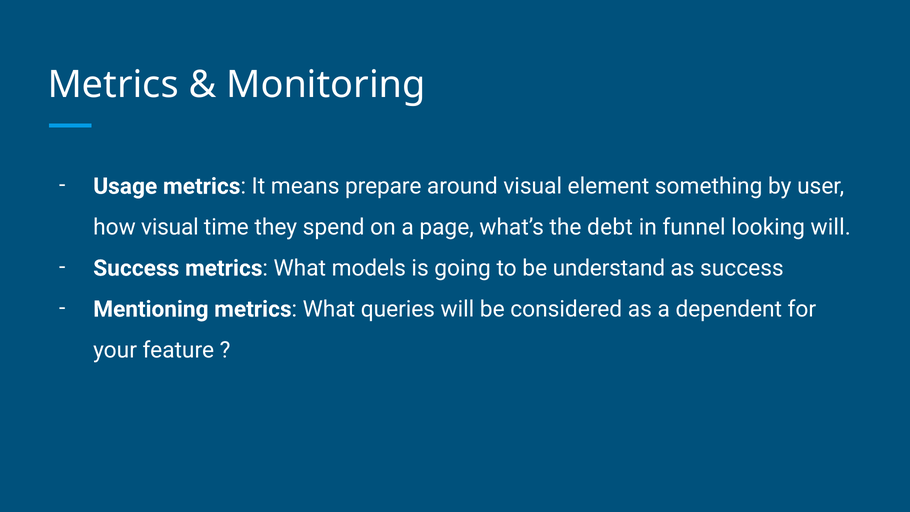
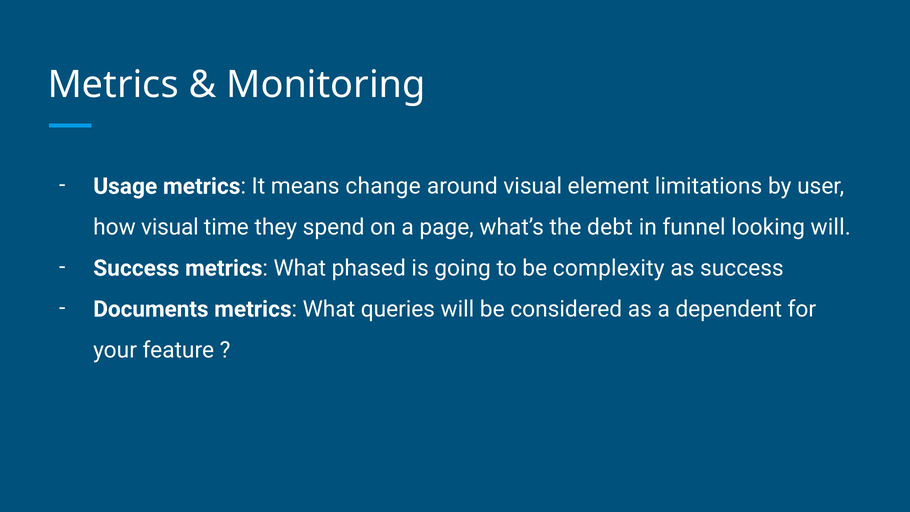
prepare: prepare -> change (383, 186)
something: something -> limitations (709, 186)
models: models -> phased (369, 268)
understand: understand -> complexity (609, 268)
Mentioning: Mentioning -> Documents (151, 309)
